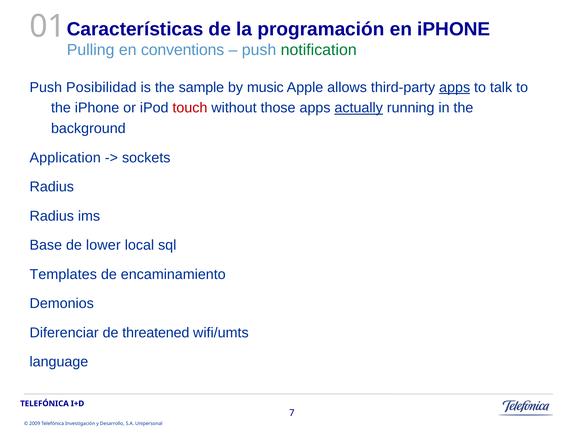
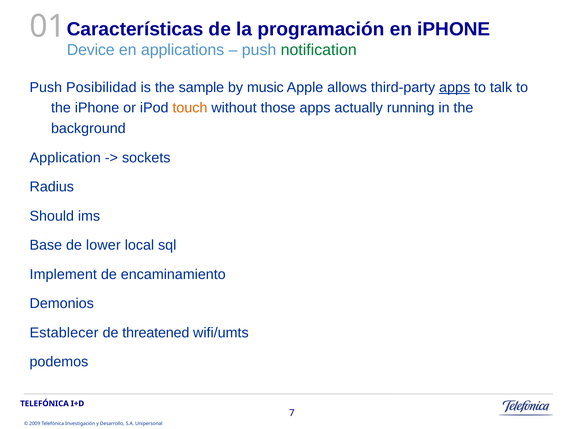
Pulling: Pulling -> Device (91, 50)
conventions: conventions -> applications (183, 50)
touch colour: red -> orange (190, 108)
actually underline: present -> none (359, 108)
Radius: Radius -> Should (52, 216)
Templates: Templates -> Implement (63, 274)
Diferenciar: Diferenciar -> Establecer (64, 333)
language: language -> podemos (59, 362)
